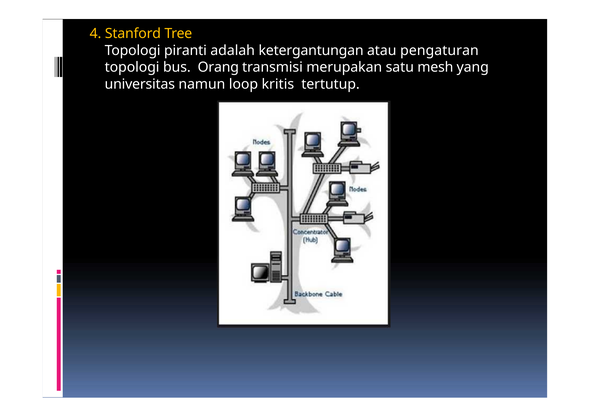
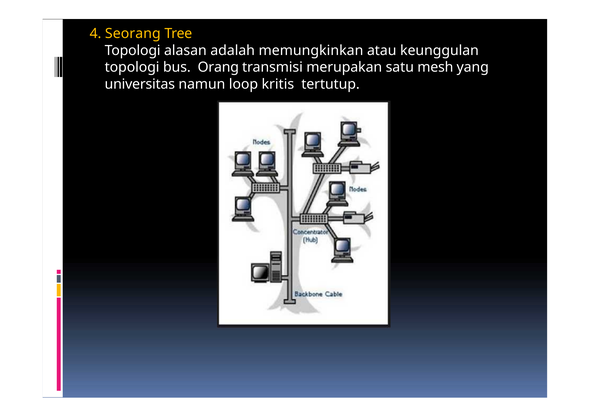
Stanford: Stanford -> Seorang (133, 34)
piranti: piranti -> alasan (185, 51)
ketergantungan: ketergantungan -> memungkinkan (311, 51)
pengaturan: pengaturan -> keunggulan (439, 51)
